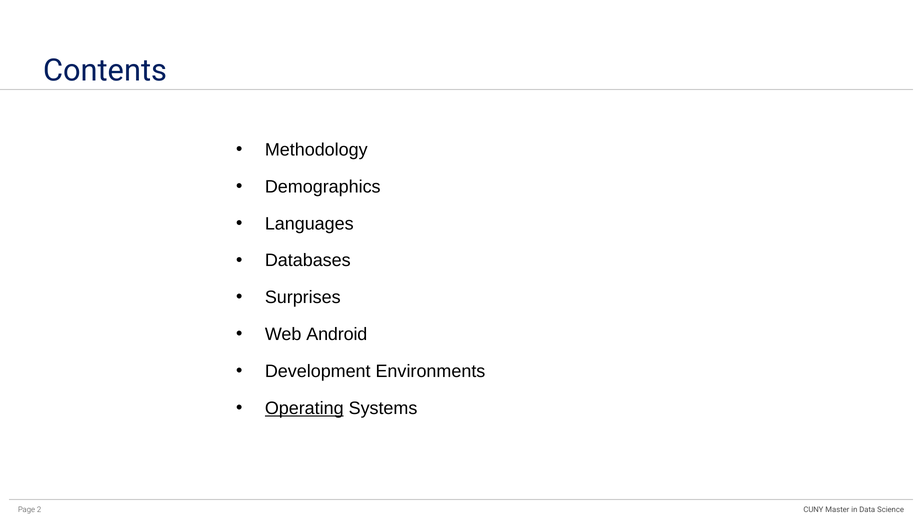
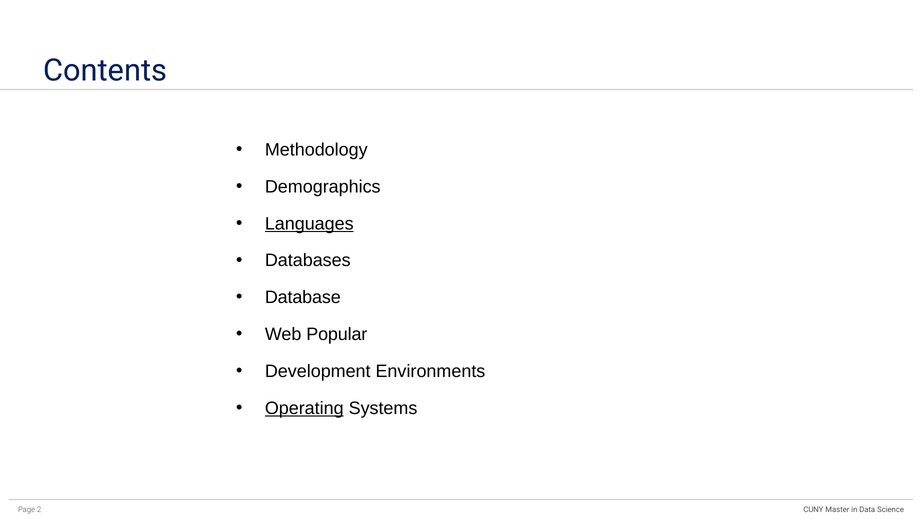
Languages underline: none -> present (309, 223)
Surprises: Surprises -> Database (303, 297)
Android: Android -> Popular (337, 334)
